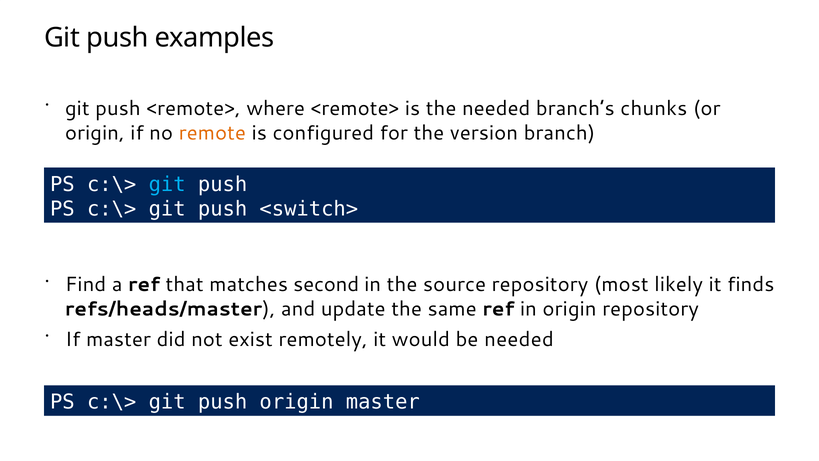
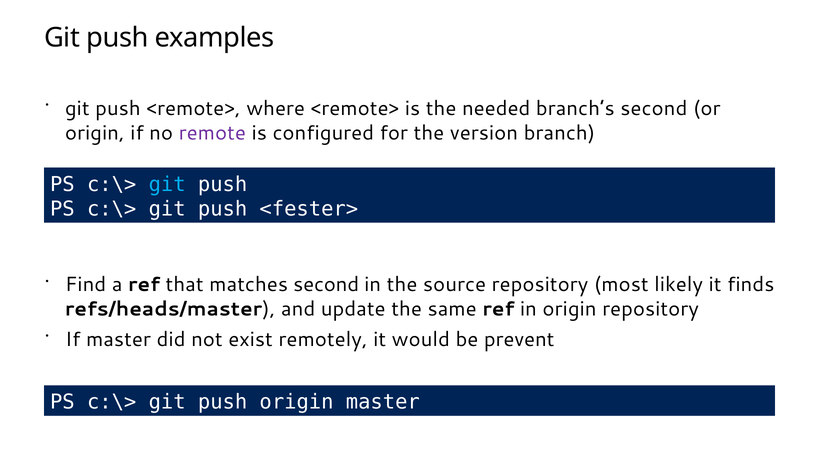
branch’s chunks: chunks -> second (654, 108)
remote colour: orange -> purple (212, 133)
<switch>: <switch> -> <fester> (309, 209)
be needed: needed -> prevent (519, 339)
